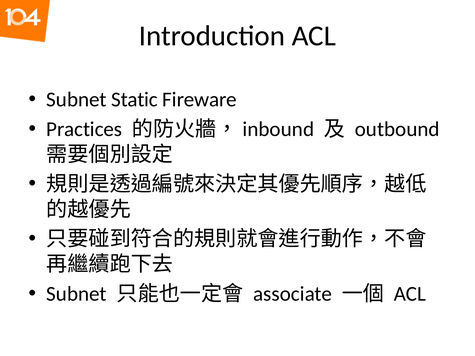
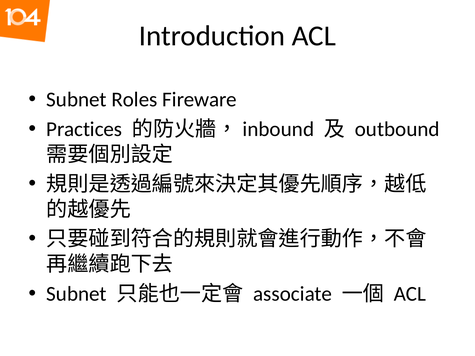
Static: Static -> Roles (134, 100)
